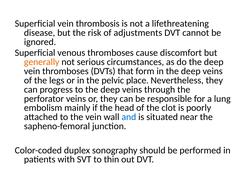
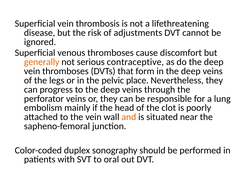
circumstances: circumstances -> contraceptive (135, 62)
and colour: blue -> orange (129, 117)
thin: thin -> oral (111, 160)
